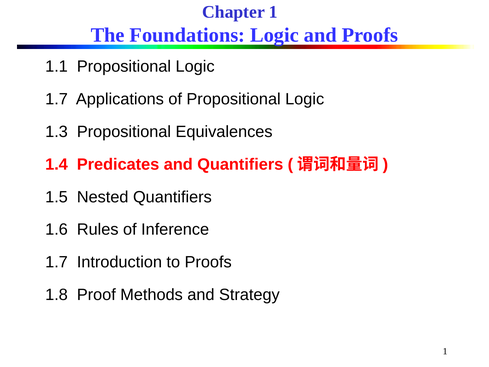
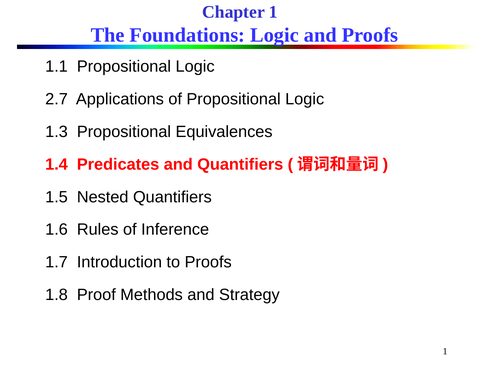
1.7: 1.7 -> 2.7 (57, 99)
